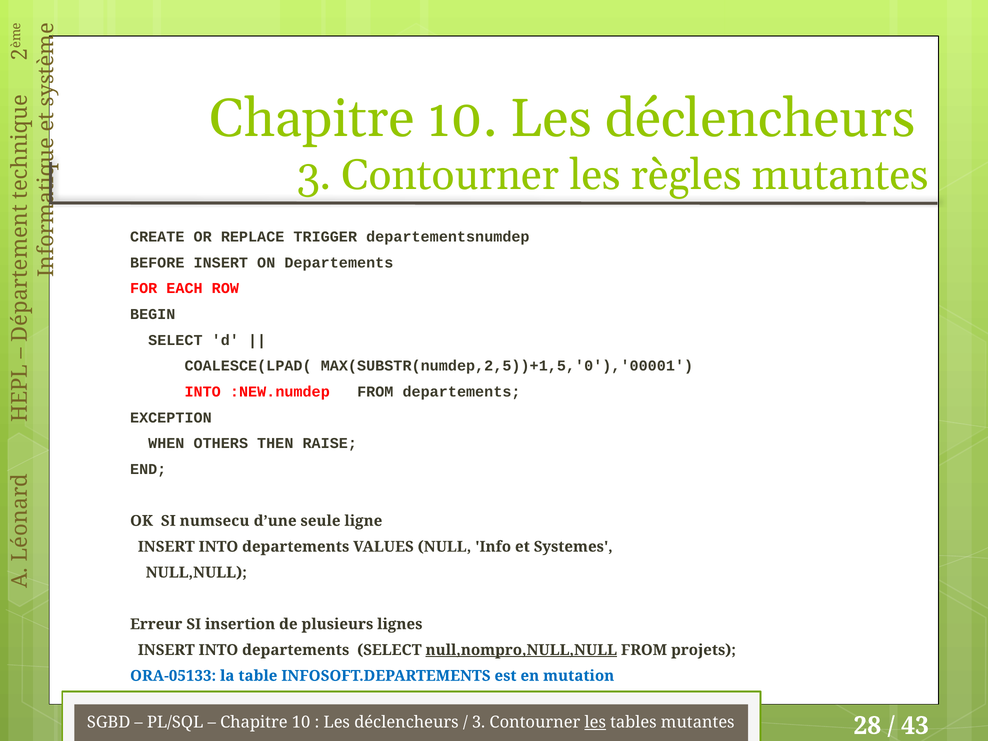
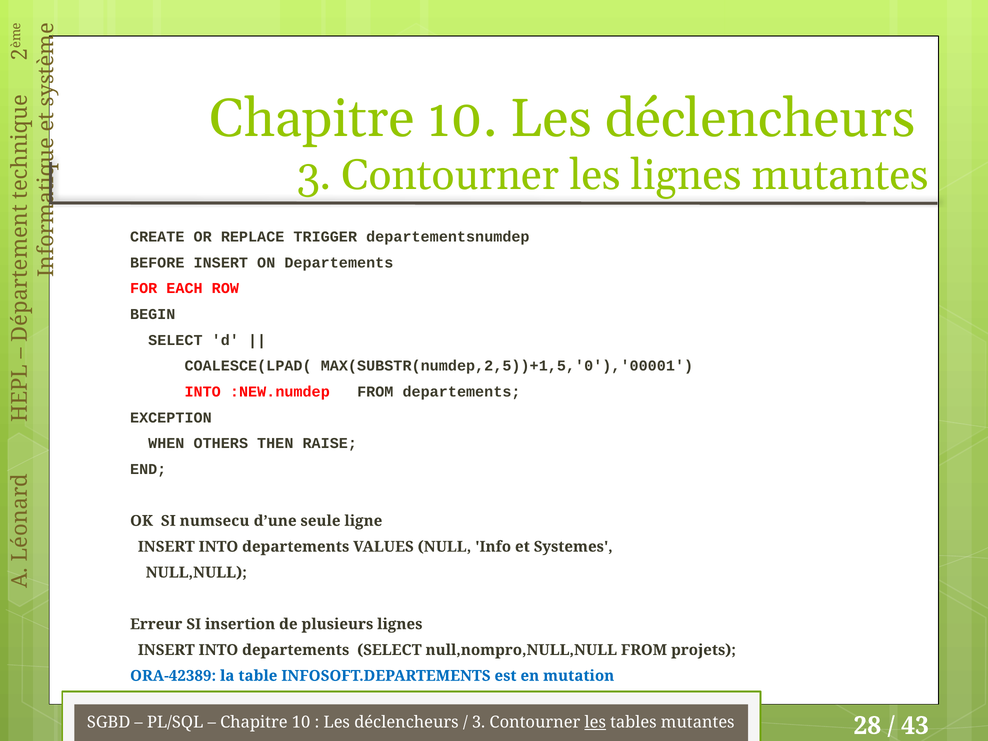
les règles: règles -> lignes (686, 175)
null,nompro,NULL,NULL underline: present -> none (521, 650)
ORA-05133: ORA-05133 -> ORA-42389 (173, 676)
